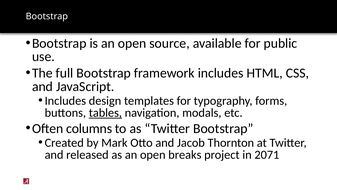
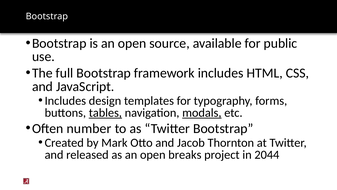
modals underline: none -> present (202, 113)
columns: columns -> number (89, 128)
2071: 2071 -> 2044 (267, 154)
